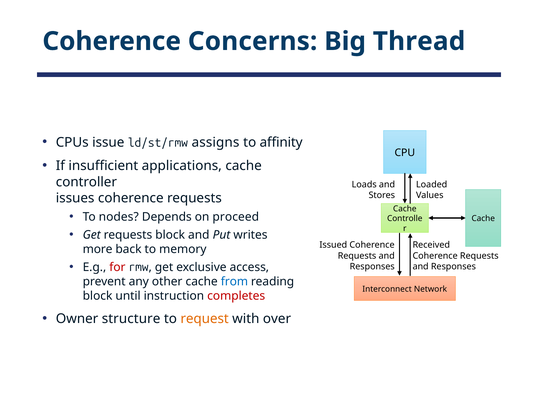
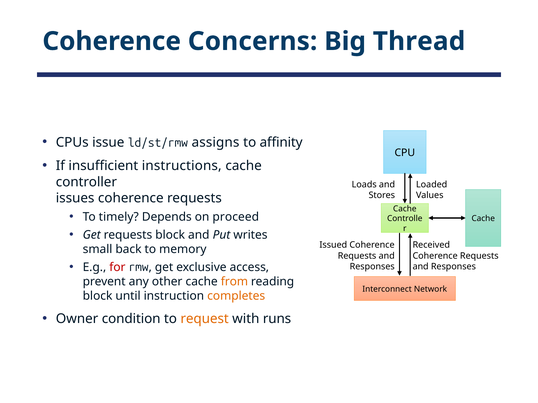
applications: applications -> instructions (182, 166)
nodes: nodes -> timely (119, 217)
more: more -> small (98, 250)
from colour: blue -> orange (234, 282)
completes colour: red -> orange (236, 296)
structure: structure -> condition (131, 319)
over: over -> runs (277, 319)
